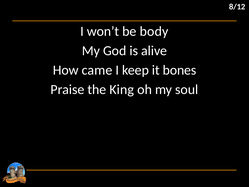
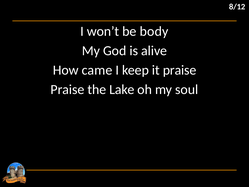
it bones: bones -> praise (180, 70)
King: King -> Lake (122, 89)
